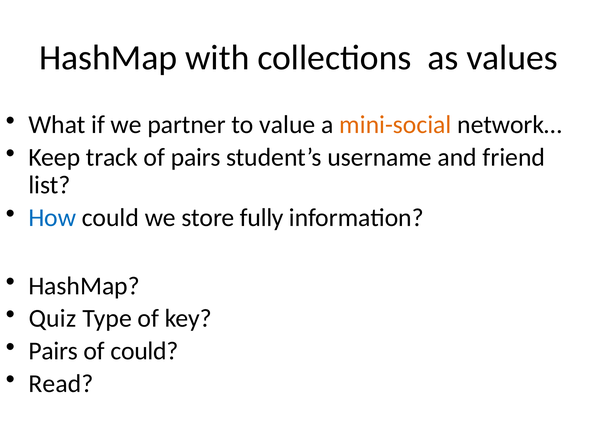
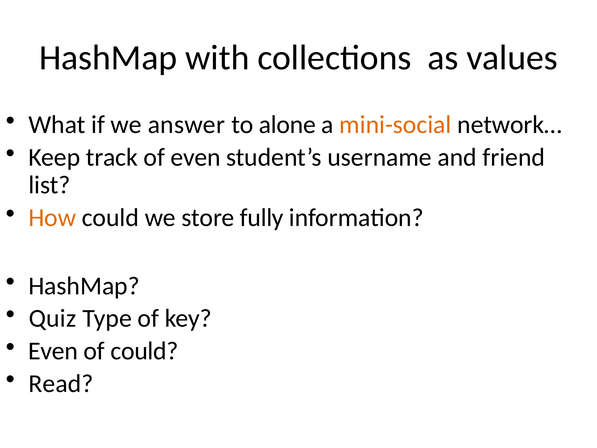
partner: partner -> answer (186, 125)
value: value -> alone (287, 125)
of pairs: pairs -> even (196, 157)
How colour: blue -> orange (52, 218)
Pairs: Pairs -> Even (53, 351)
